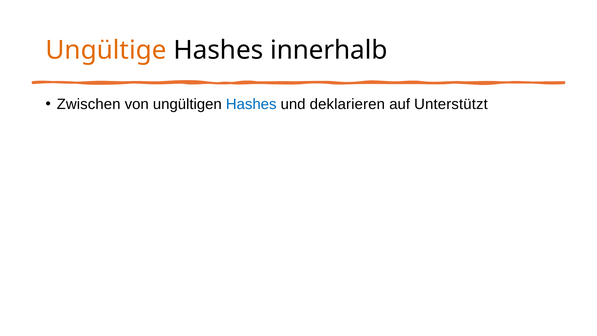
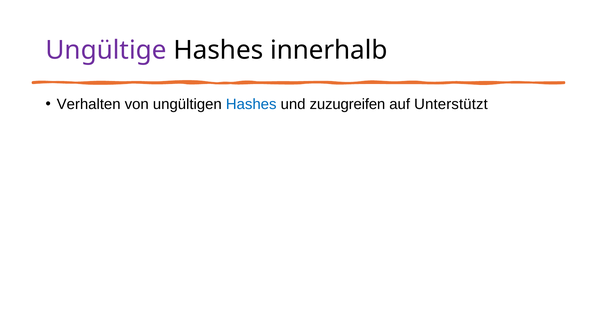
Ungültige colour: orange -> purple (106, 50)
Zwischen: Zwischen -> Verhalten (89, 104)
deklarieren: deklarieren -> zuzugreifen (347, 104)
